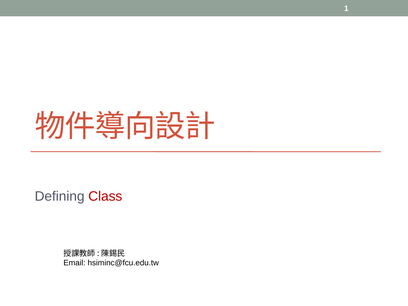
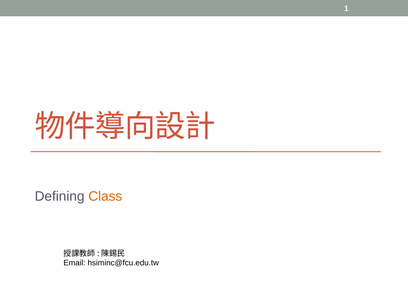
Class colour: red -> orange (105, 196)
